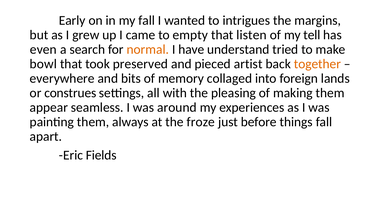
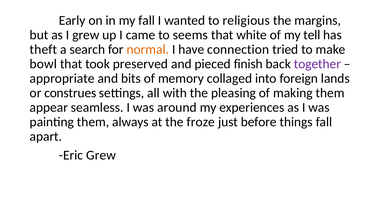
intrigues: intrigues -> religious (246, 20)
empty: empty -> seems (190, 35)
listen: listen -> white (252, 35)
even: even -> theft (43, 49)
understand: understand -> connection (238, 49)
artist: artist -> finish (248, 64)
together colour: orange -> purple (317, 64)
everywhere: everywhere -> appropriate (62, 78)
Eric Fields: Fields -> Grew (101, 155)
